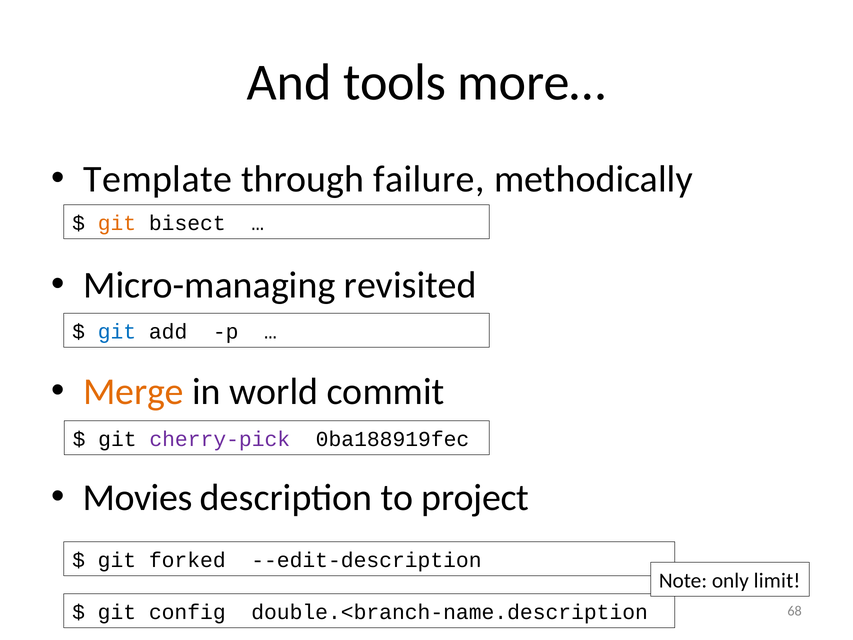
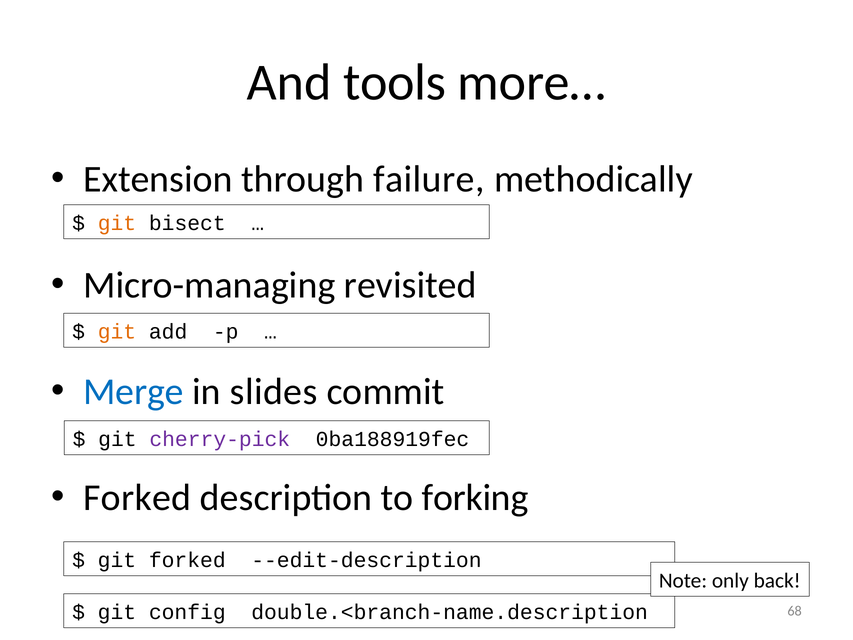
Template: Template -> Extension (158, 179)
git colour: blue -> orange (117, 332)
Merge colour: orange -> blue (133, 391)
world: world -> slides (274, 391)
Movies: Movies -> Forked (137, 498)
project: project -> forking (475, 498)
limit: limit -> back (777, 581)
